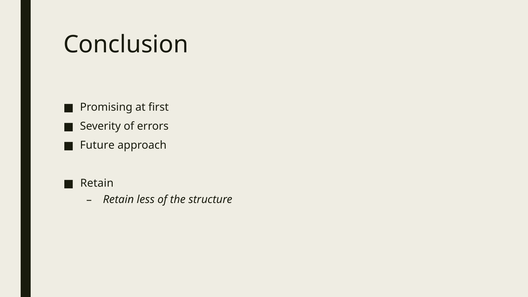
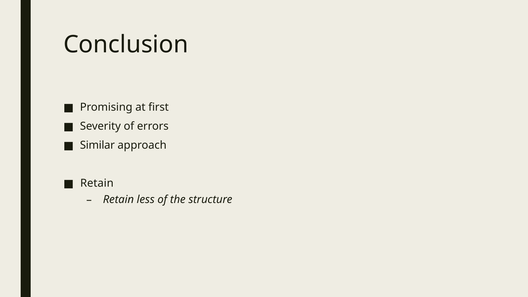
Future: Future -> Similar (97, 145)
